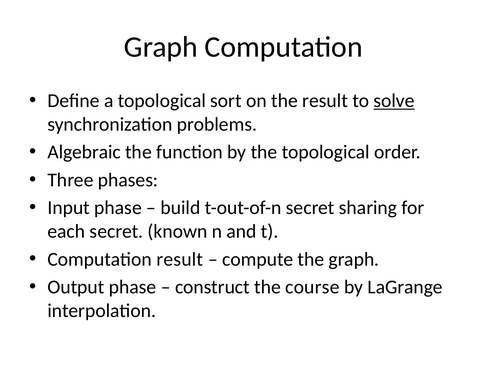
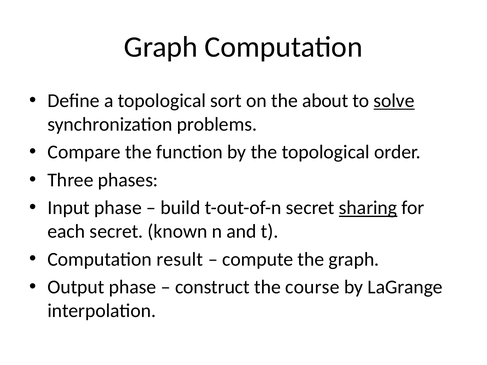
the result: result -> about (325, 101)
Algebraic: Algebraic -> Compare (84, 152)
sharing underline: none -> present (368, 208)
